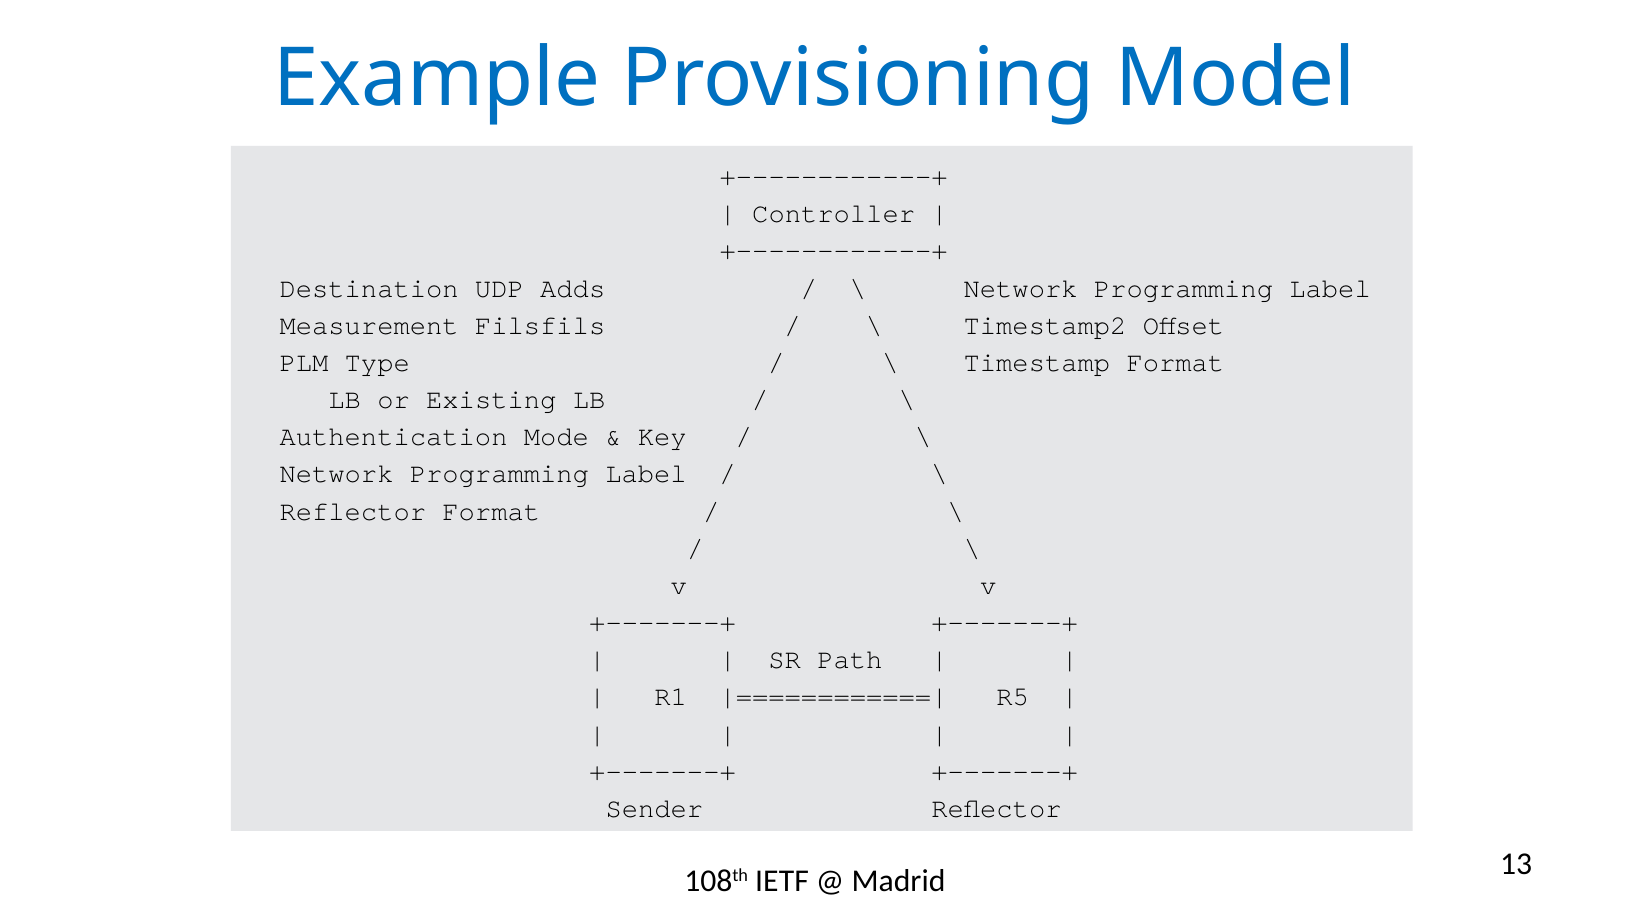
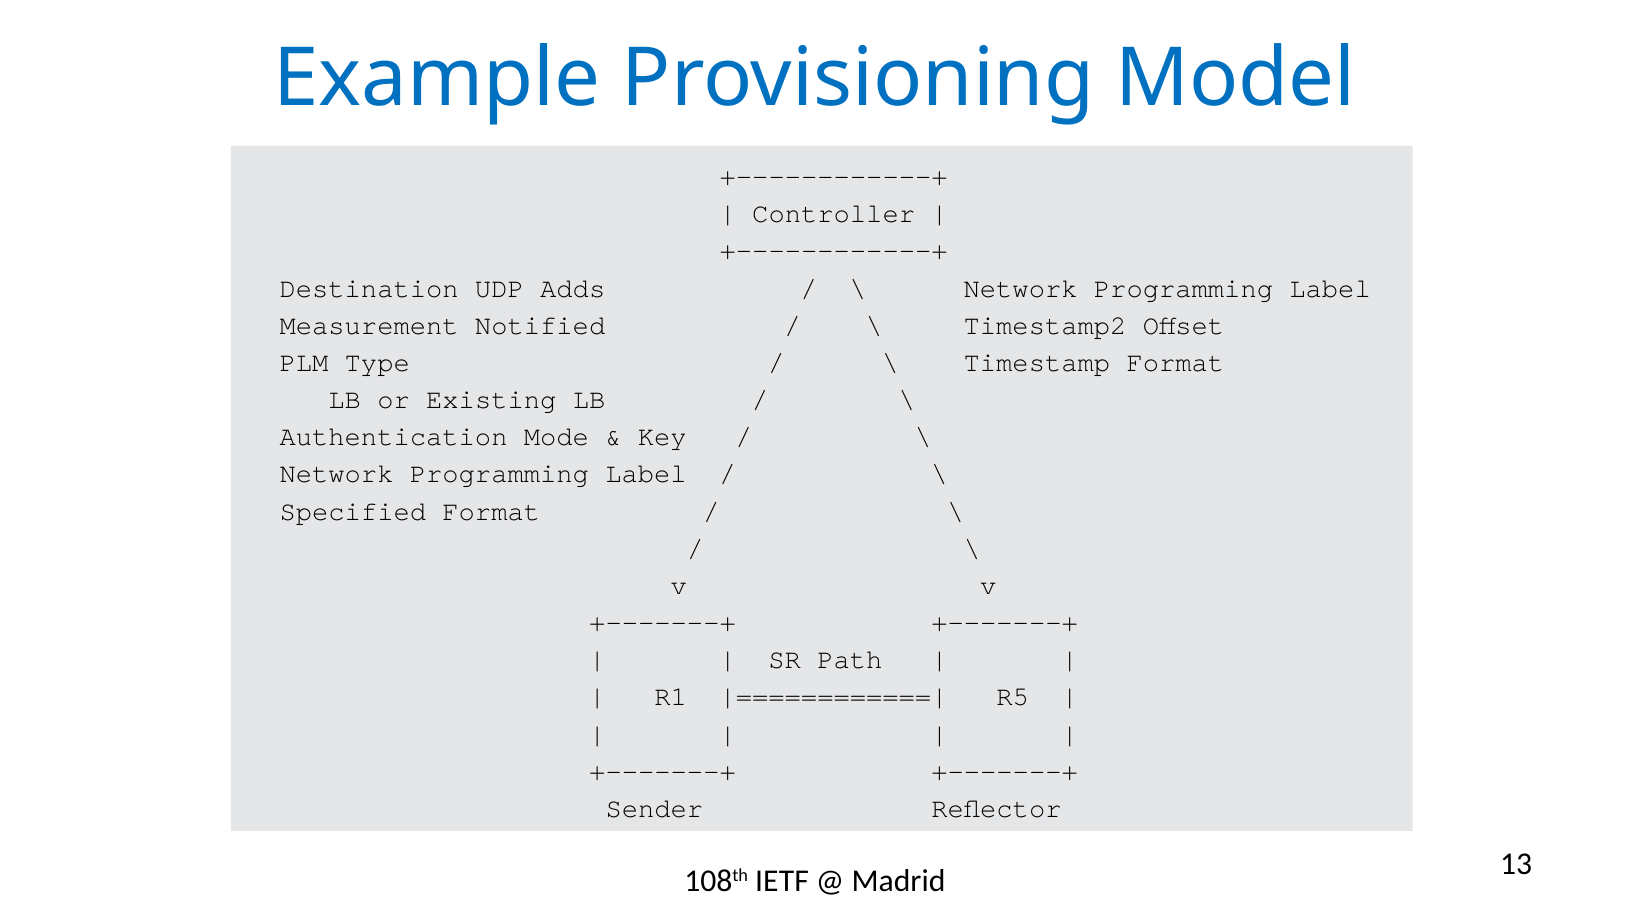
Filsfils: Filsfils -> Notified (540, 325)
Reflector: Reflector -> Specified (353, 511)
